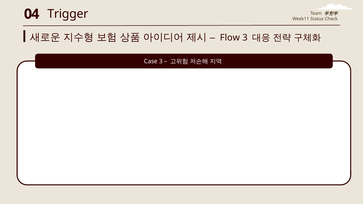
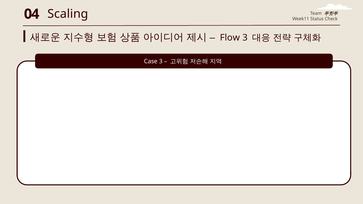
Trigger: Trigger -> Scaling (68, 14)
